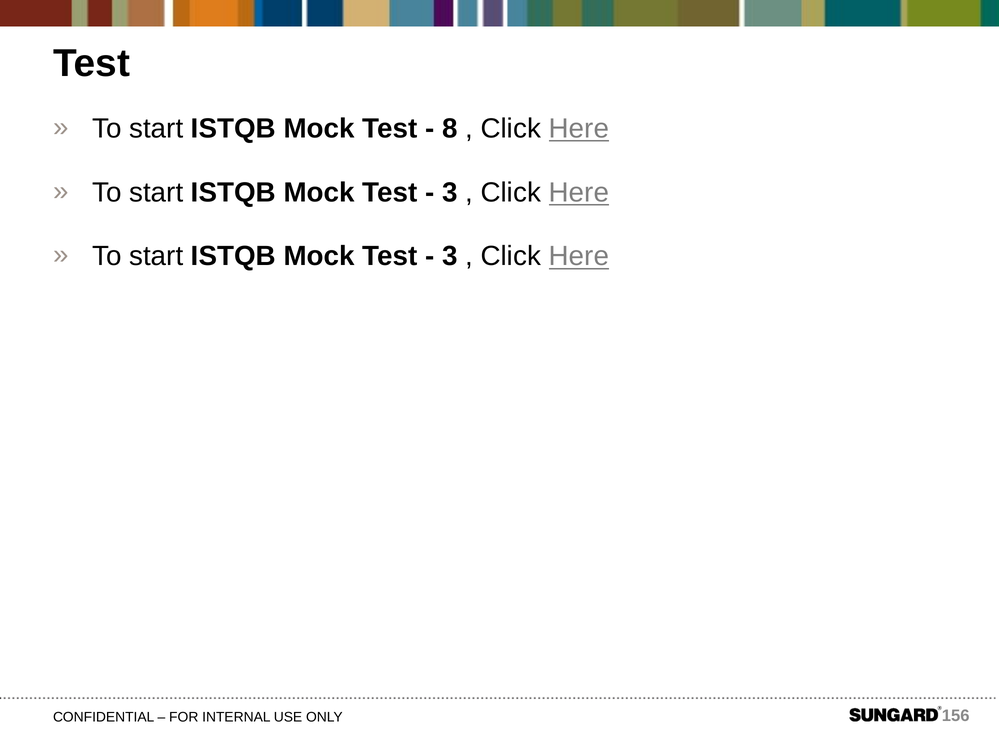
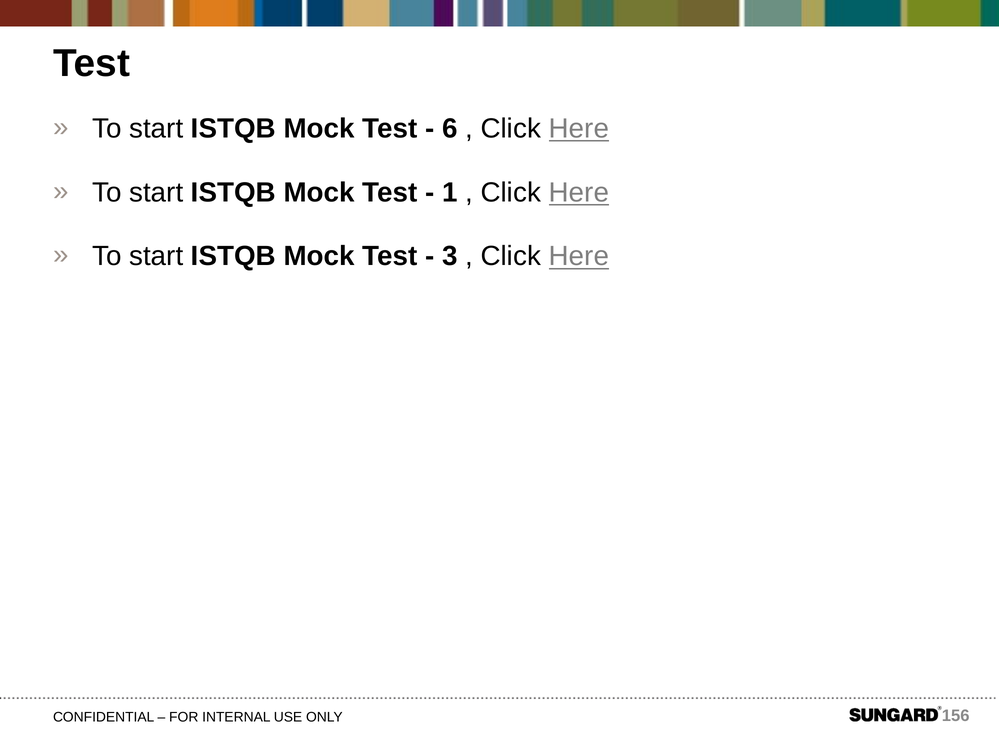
8: 8 -> 6 (450, 129)
3: 3 -> 1 (450, 193)
